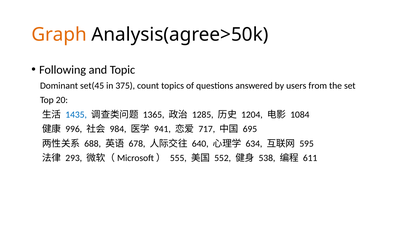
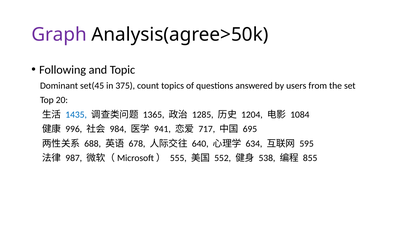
Graph colour: orange -> purple (59, 35)
293: 293 -> 987 (74, 158)
611: 611 -> 855 (310, 158)
